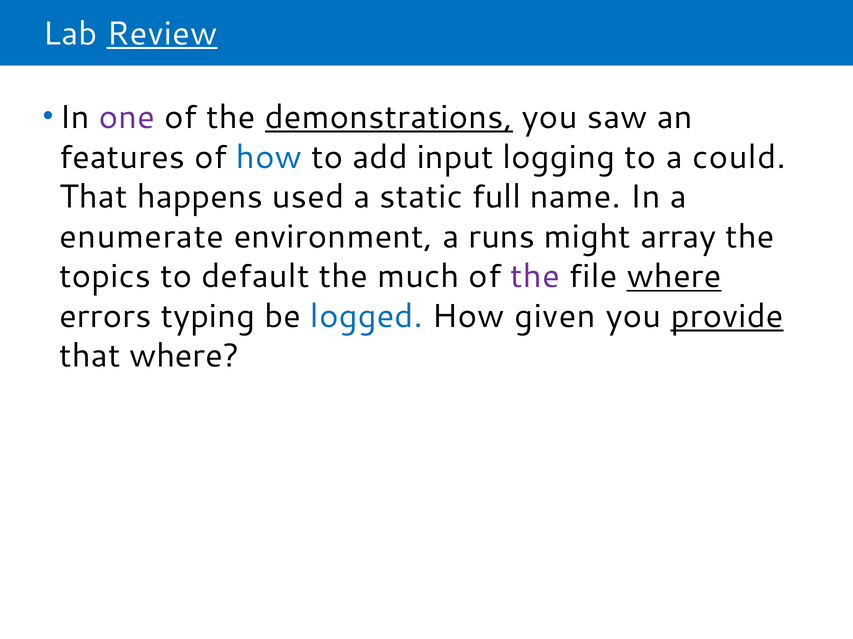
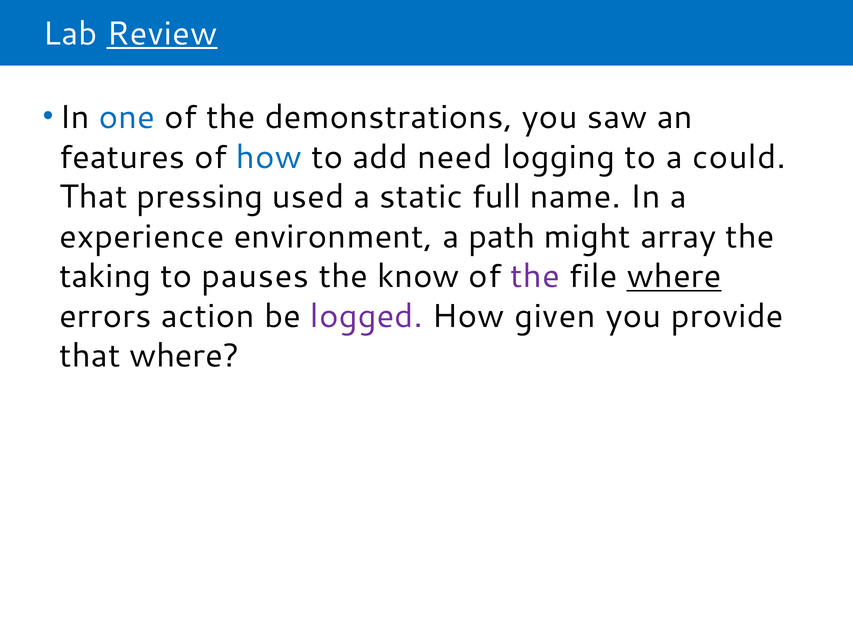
one colour: purple -> blue (127, 118)
demonstrations underline: present -> none (389, 118)
input: input -> need (455, 157)
happens: happens -> pressing (200, 197)
enumerate: enumerate -> experience (142, 237)
runs: runs -> path (502, 237)
topics: topics -> taking (105, 277)
default: default -> pauses (255, 277)
much: much -> know (418, 277)
typing: typing -> action (208, 317)
logged colour: blue -> purple (366, 317)
provide underline: present -> none (727, 317)
